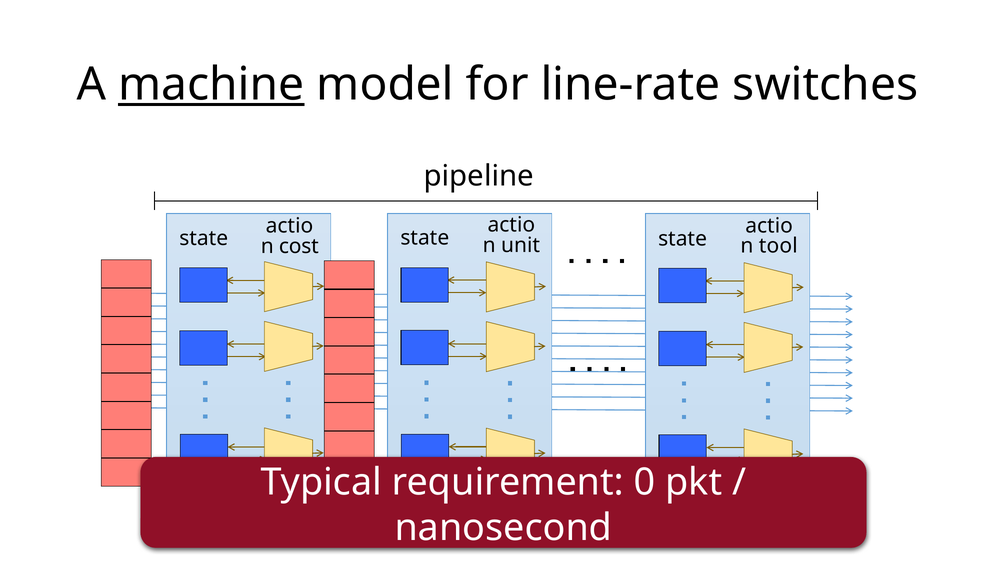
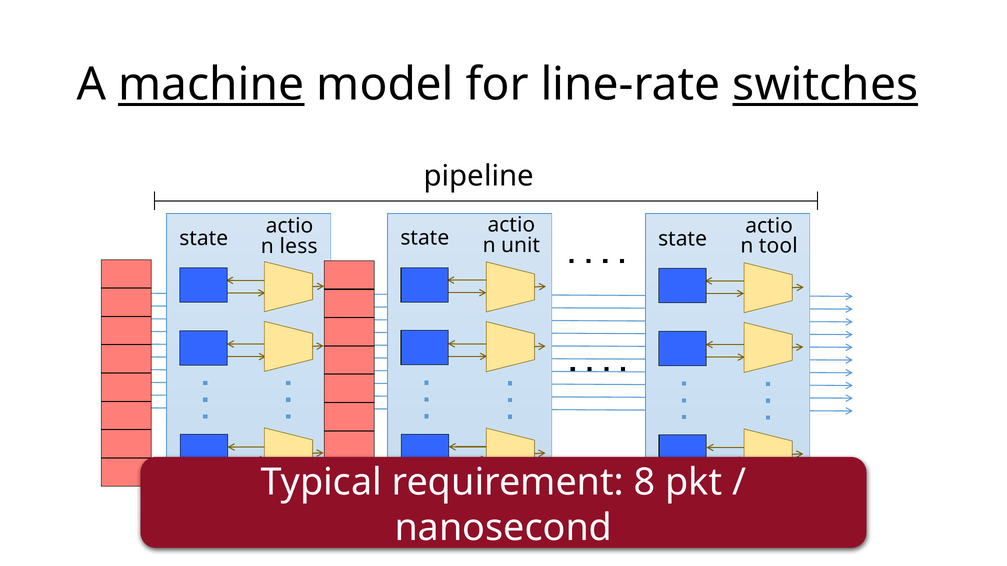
switches underline: none -> present (825, 85)
cost: cost -> less (299, 246)
0: 0 -> 8 (645, 483)
